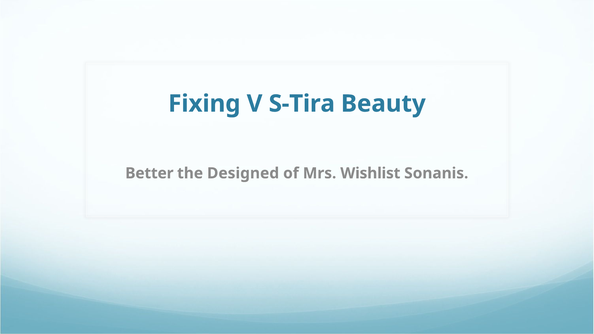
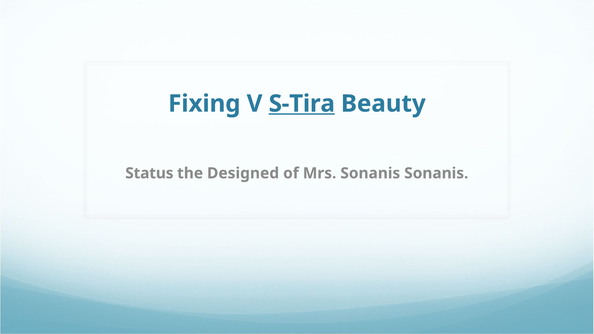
S-Tira underline: none -> present (302, 104)
Better: Better -> Status (149, 173)
Mrs Wishlist: Wishlist -> Sonanis (370, 173)
